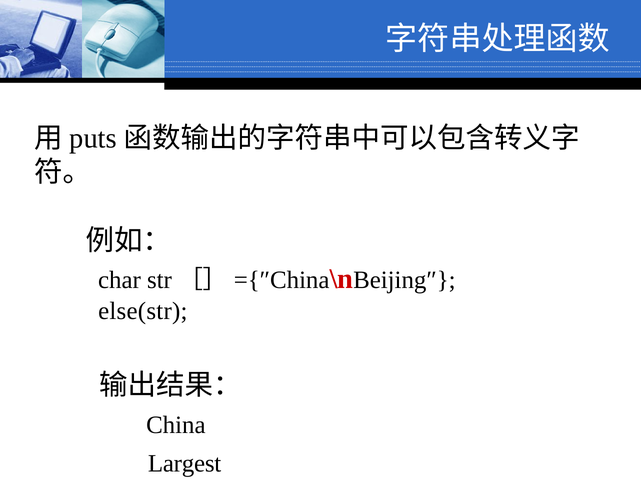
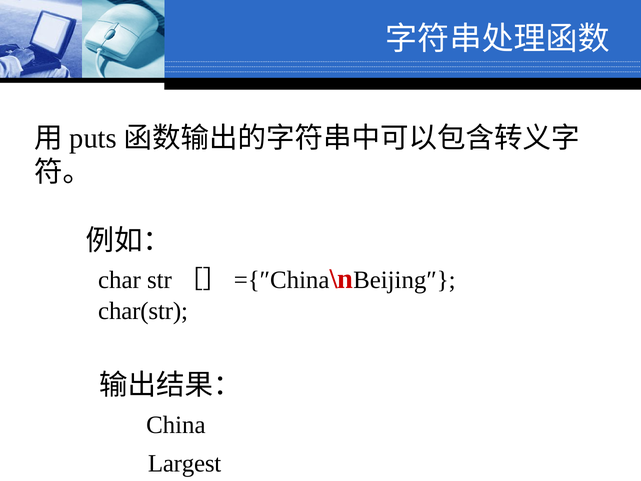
else(str: else(str -> char(str (143, 311)
